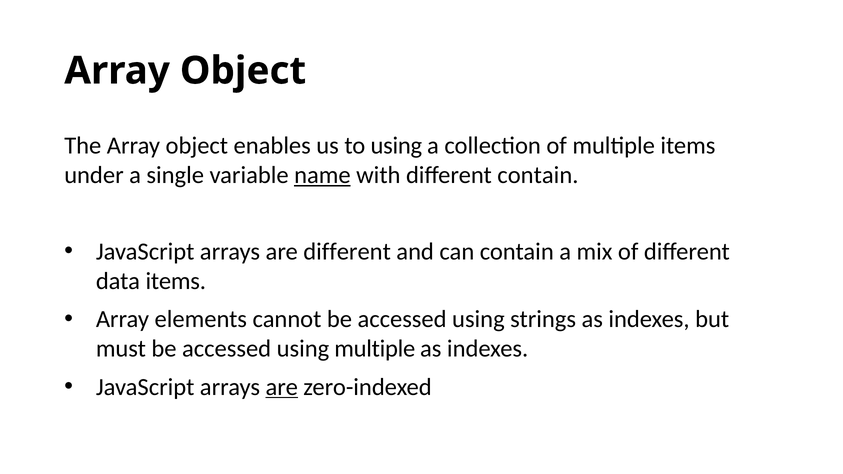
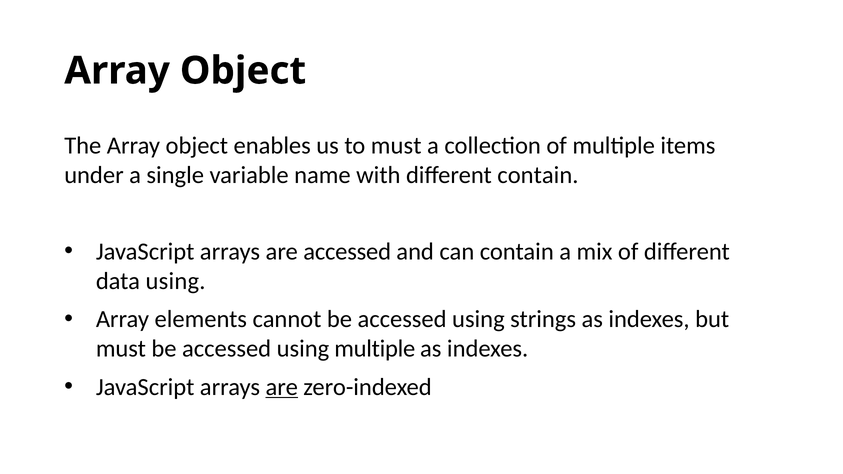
to using: using -> must (396, 146)
name underline: present -> none (322, 175)
are different: different -> accessed (347, 252)
data items: items -> using (176, 281)
